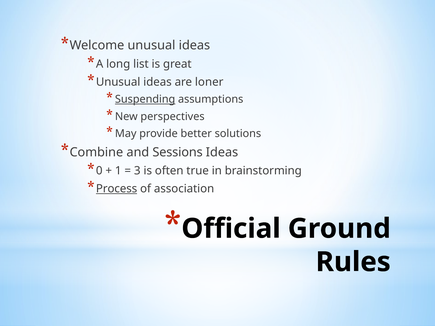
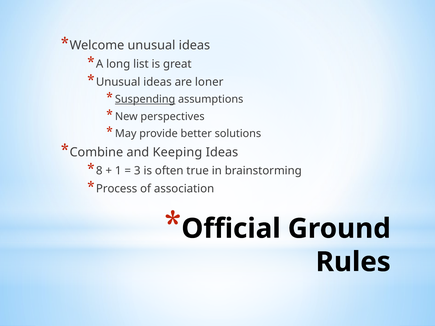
Sessions: Sessions -> Keeping (177, 152)
0: 0 -> 8 (99, 171)
Process underline: present -> none (117, 189)
